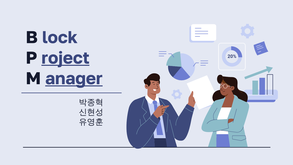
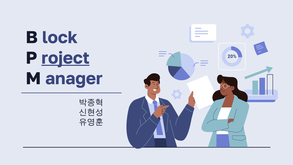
anager underline: present -> none (74, 78)
